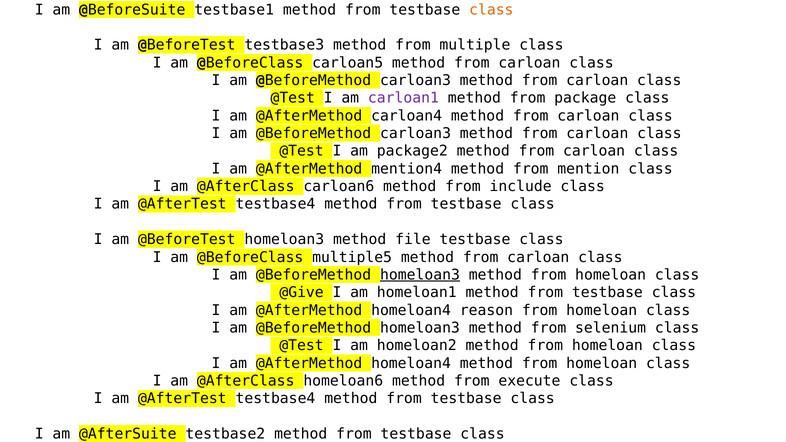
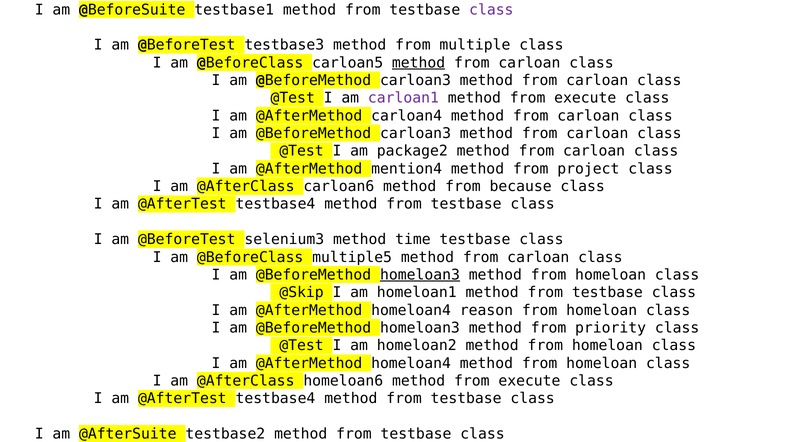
class colour: orange -> purple (491, 10)
method underline: none -> present (419, 63)
package: package -> execute (585, 98)
mention: mention -> project (588, 169)
include: include -> because (521, 186)
@BeforeTest homeloan3: homeloan3 -> selenium3 (284, 240)
file: file -> time (413, 240)
@Give: @Give -> @Skip (302, 293)
selenium: selenium -> priority (611, 328)
